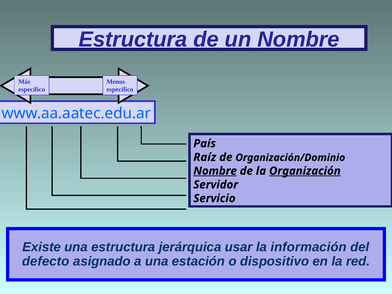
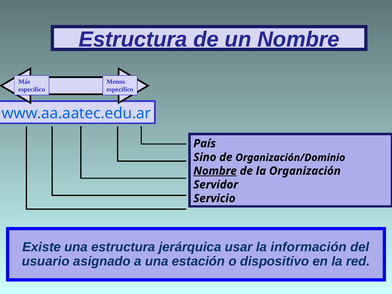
Raíz: Raíz -> Sino (205, 157)
Organización underline: present -> none (305, 171)
defecto: defecto -> usuario (46, 261)
